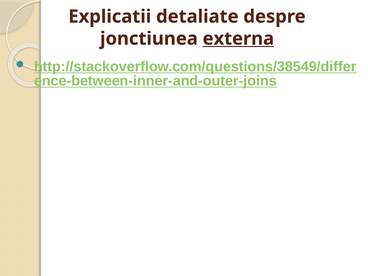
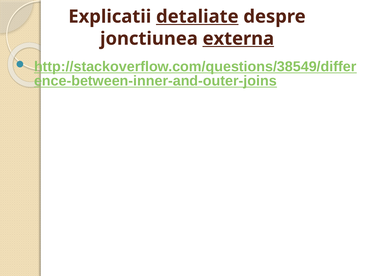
detaliate underline: none -> present (197, 17)
